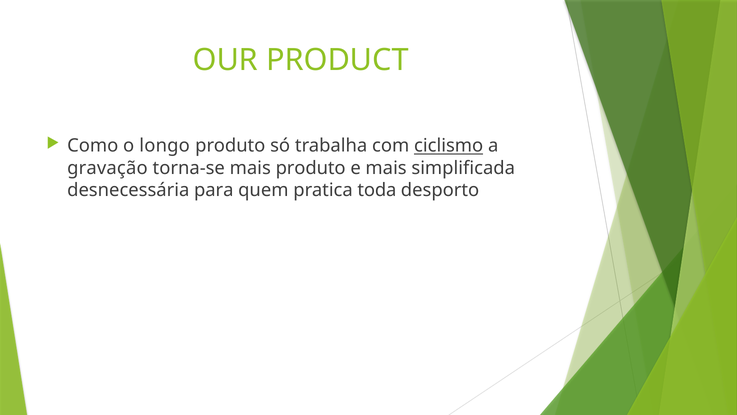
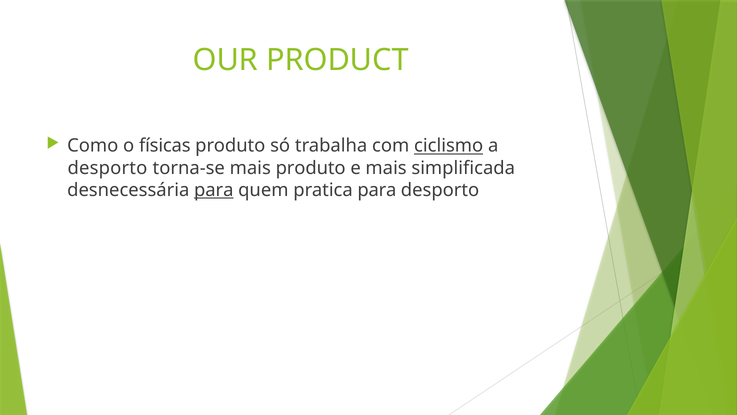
longo: longo -> físicas (165, 146)
gravação: gravação -> desporto (107, 168)
para underline: none -> present (214, 190)
pratica toda: toda -> para (377, 190)
